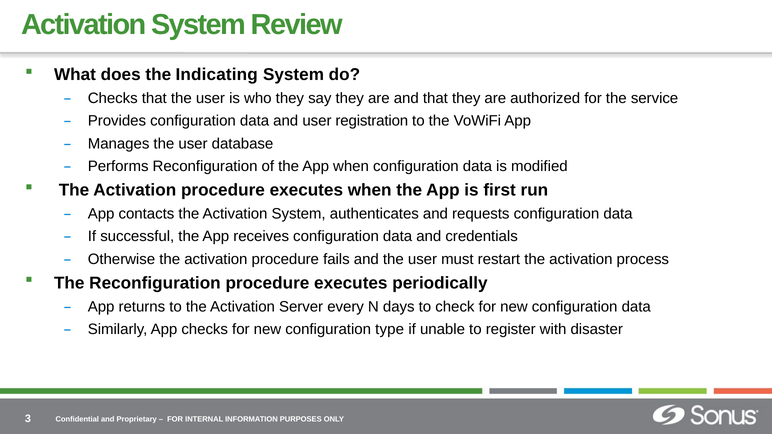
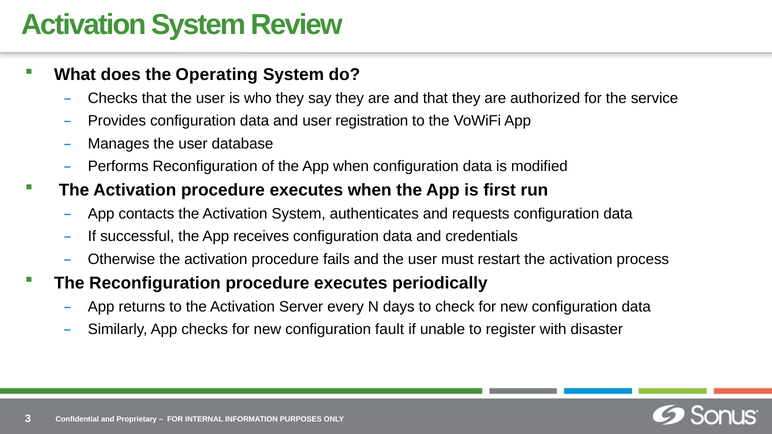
Indicating: Indicating -> Operating (217, 75)
type: type -> fault (390, 329)
